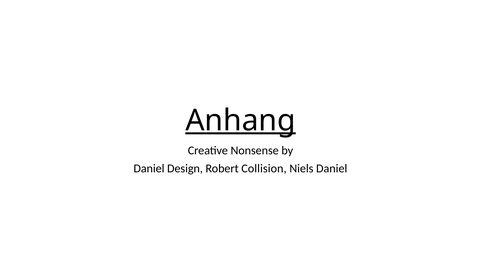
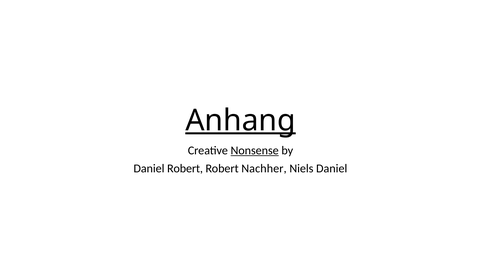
Nonsense underline: none -> present (255, 150)
Daniel Design: Design -> Robert (185, 168)
Collision: Collision -> Nachher (264, 168)
